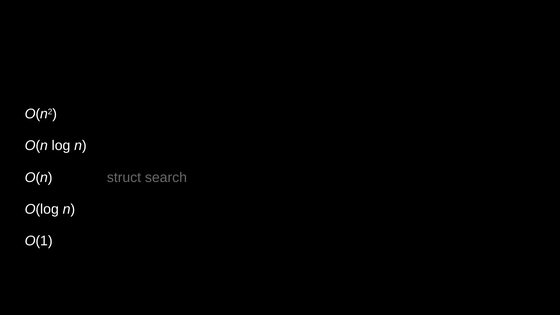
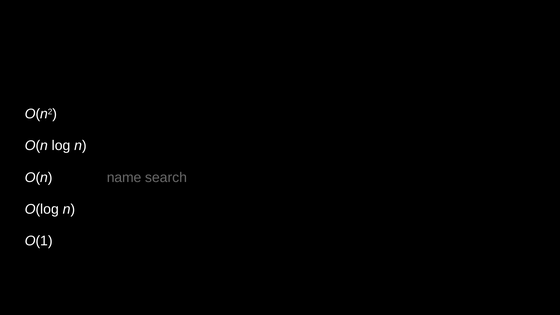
struct: struct -> name (124, 177)
